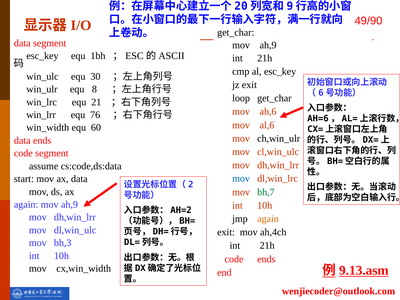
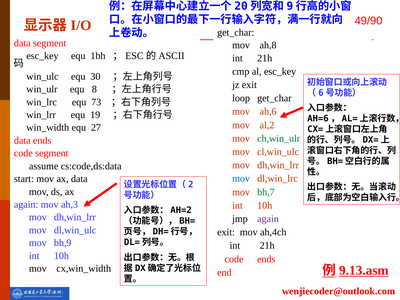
ah,9: ah,9 -> ah,8 (268, 45)
21: 21 -> 73 (96, 102)
76: 76 -> 19 (95, 115)
al,6: al,6 -> al,2 (267, 125)
60: 60 -> 27 (96, 128)
ch,win_ulr colour: black -> green (279, 138)
again mov ah,9: ah,9 -> ah,3 (70, 205)
again colour: orange -> purple (268, 219)
bh,3: bh,3 -> bh,9 (63, 243)
